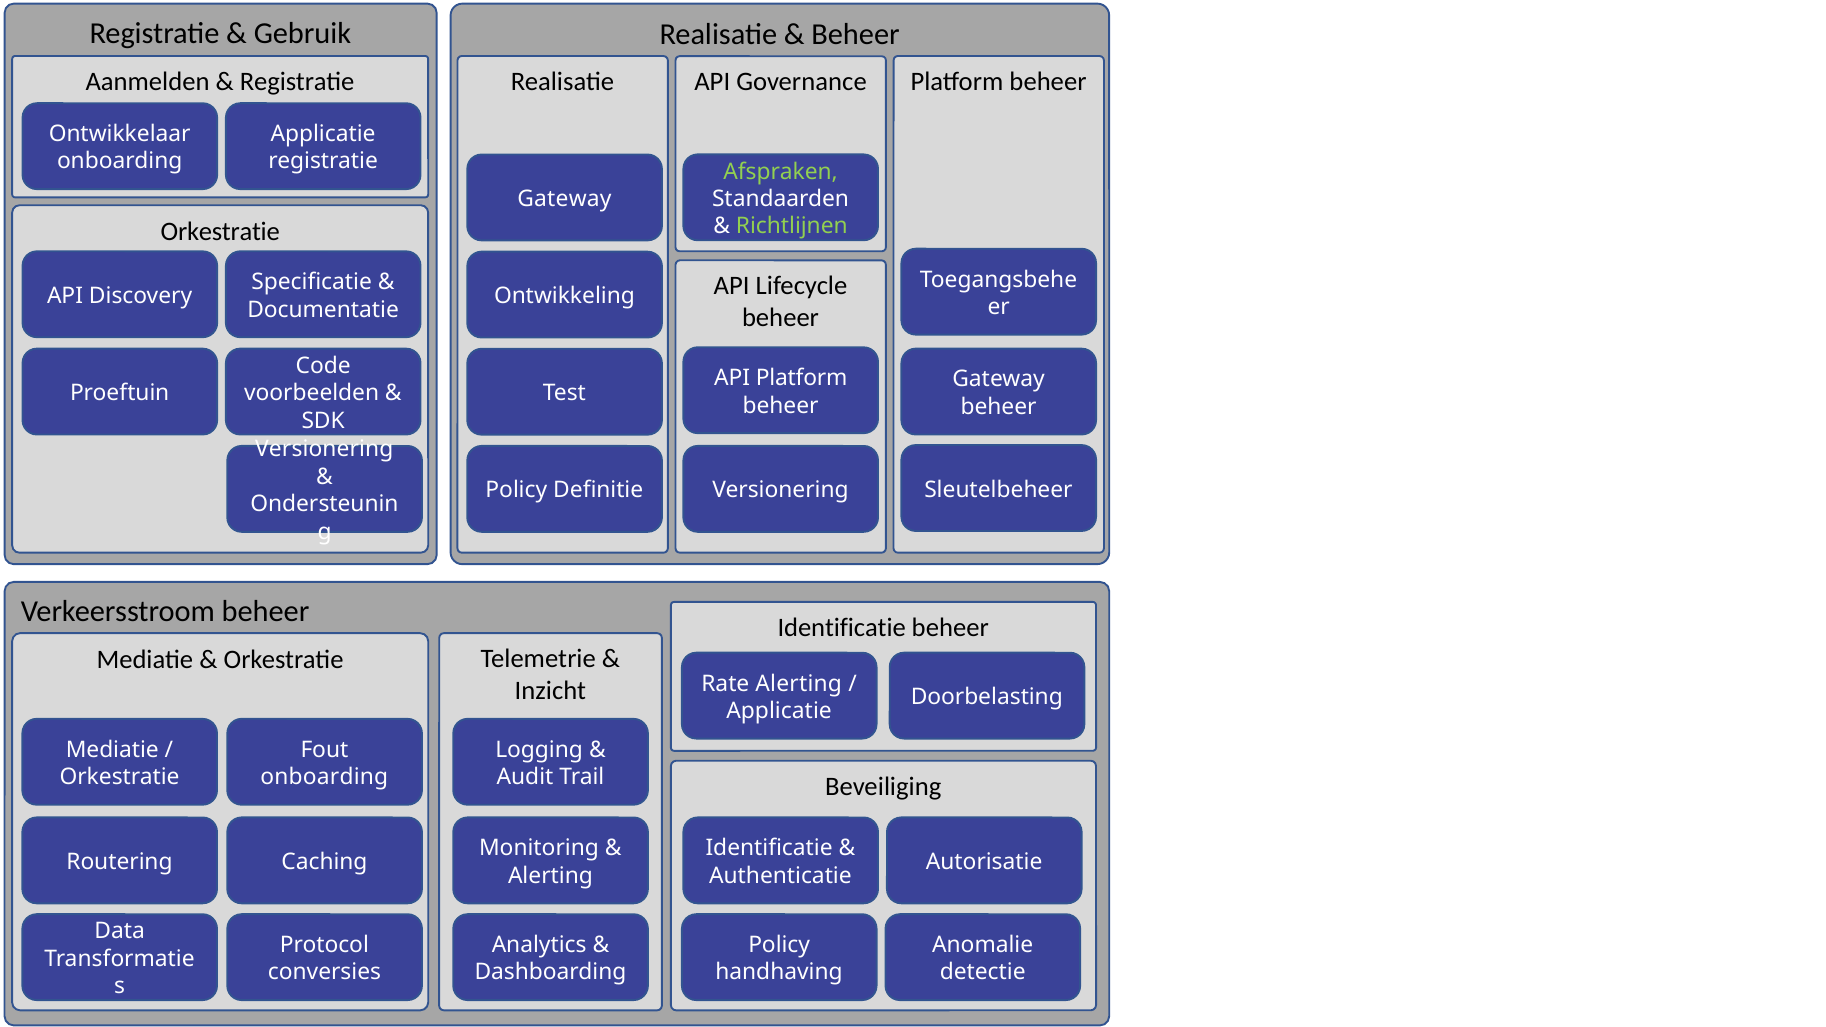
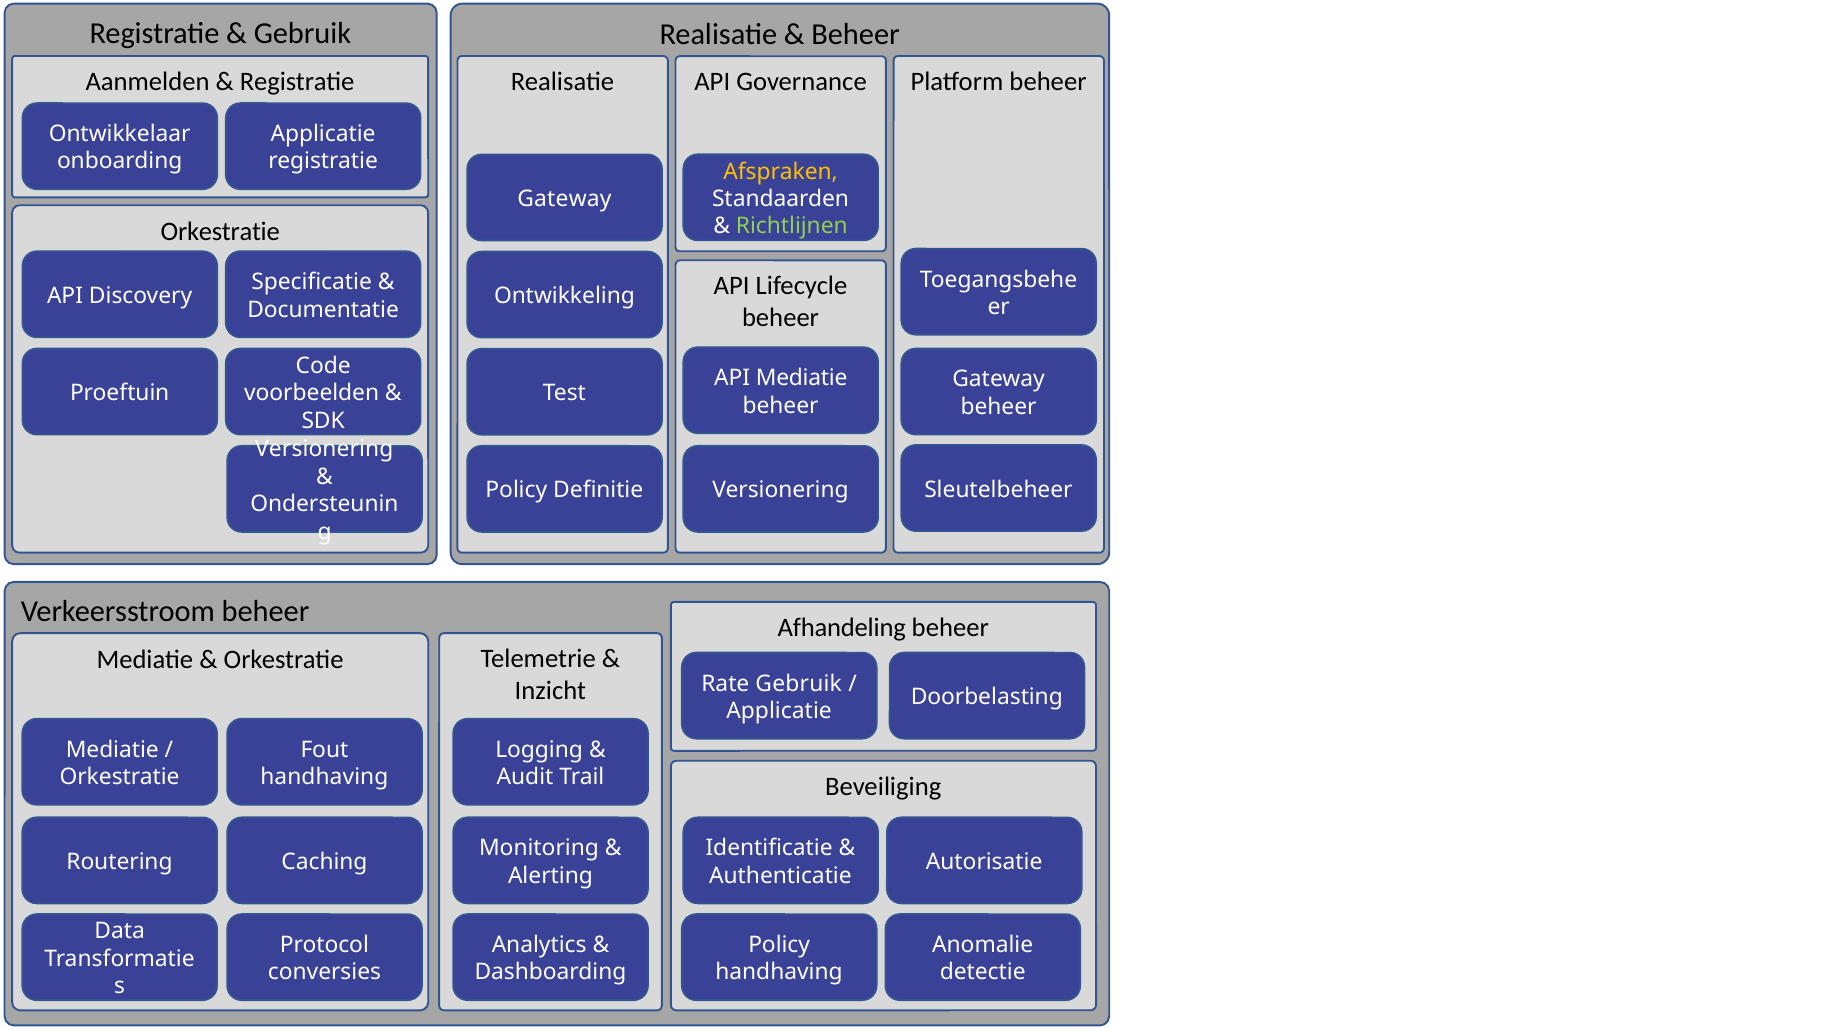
Afspraken colour: light green -> yellow (781, 172)
API Platform: Platform -> Mediatie (802, 378)
Identificatie: Identificatie -> Afhandeling (842, 627)
Rate Alerting: Alerting -> Gebruik (799, 684)
onboarding: onboarding -> handhaving (324, 777)
